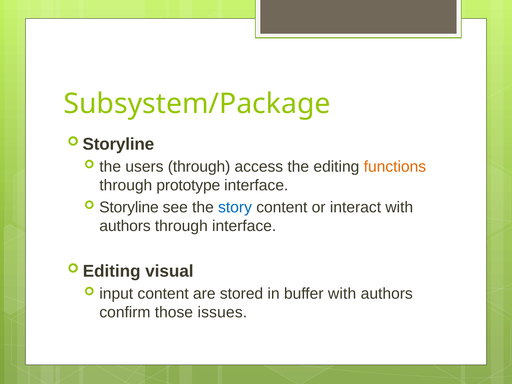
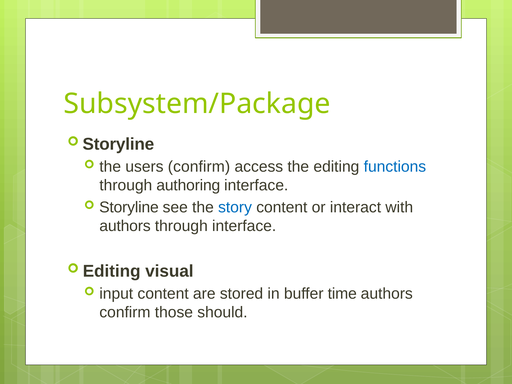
users through: through -> confirm (199, 167)
functions colour: orange -> blue (395, 167)
prototype: prototype -> authoring (188, 185)
buffer with: with -> time (342, 294)
issues: issues -> should (222, 312)
